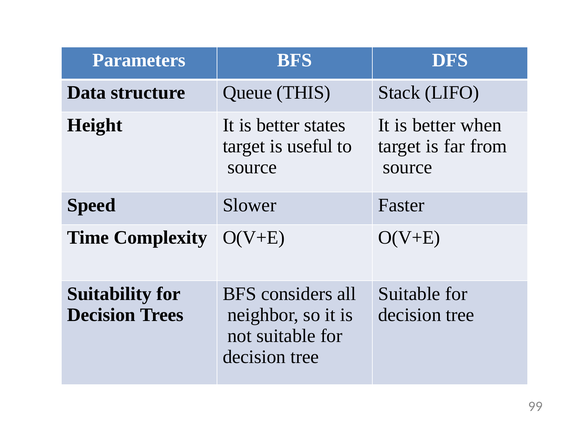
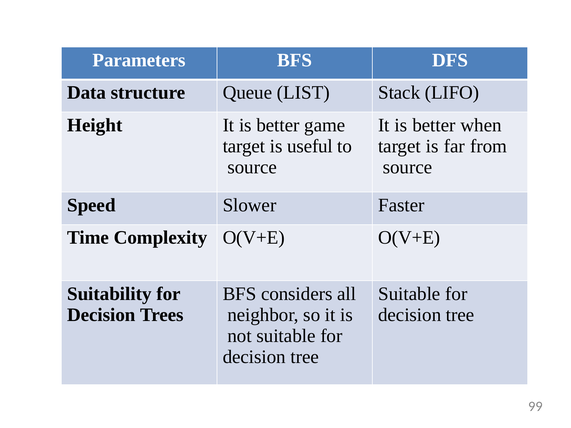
THIS: THIS -> LIST (303, 93)
states: states -> game (325, 125)
